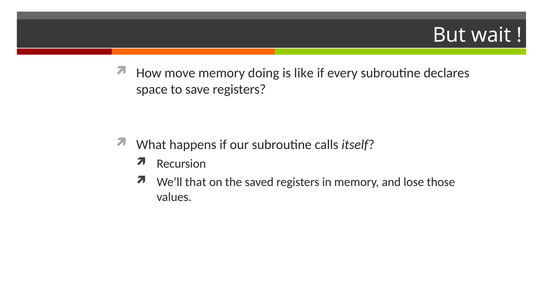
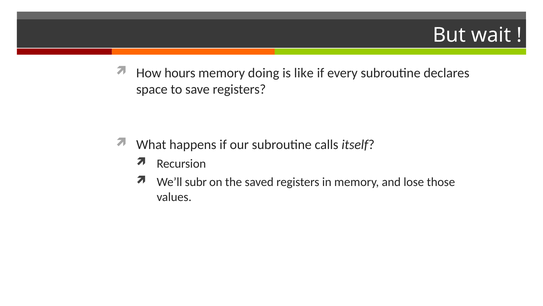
move: move -> hours (180, 73)
that: that -> subr (196, 182)
